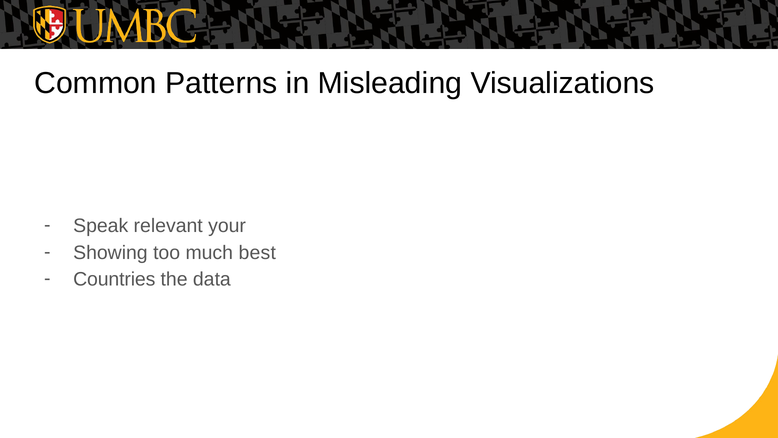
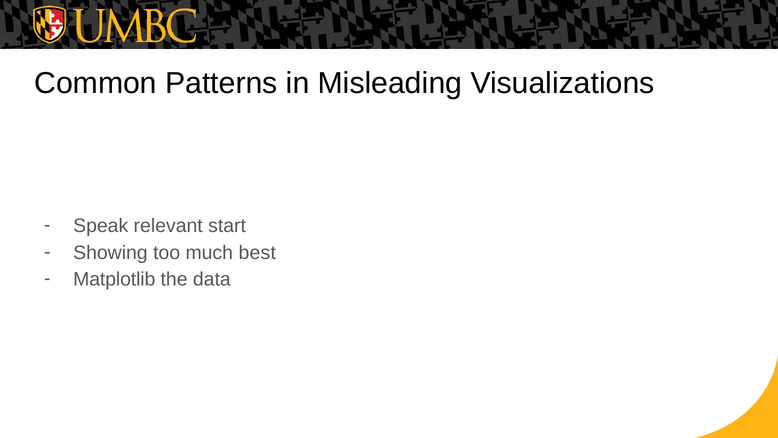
your: your -> start (227, 226)
Countries: Countries -> Matplotlib (114, 279)
